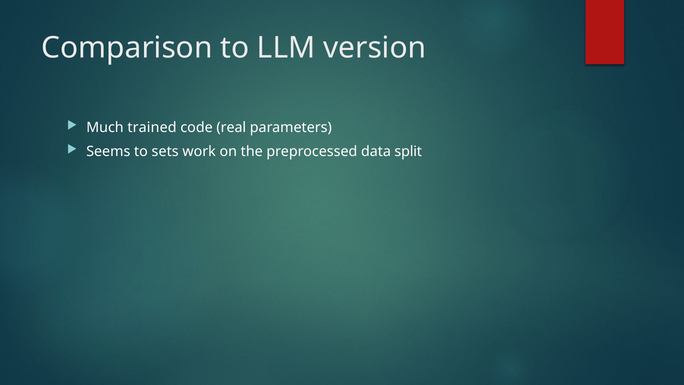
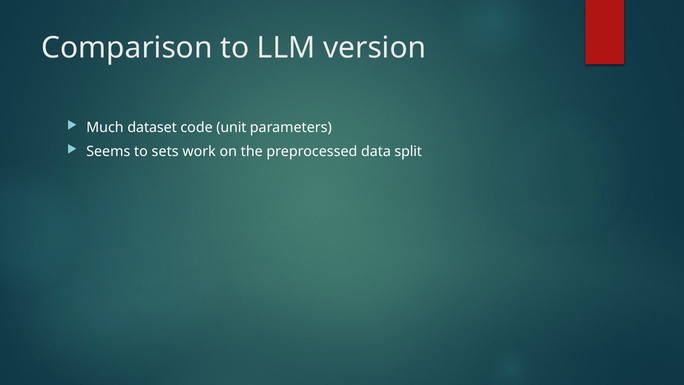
trained: trained -> dataset (152, 127)
real: real -> unit (231, 127)
